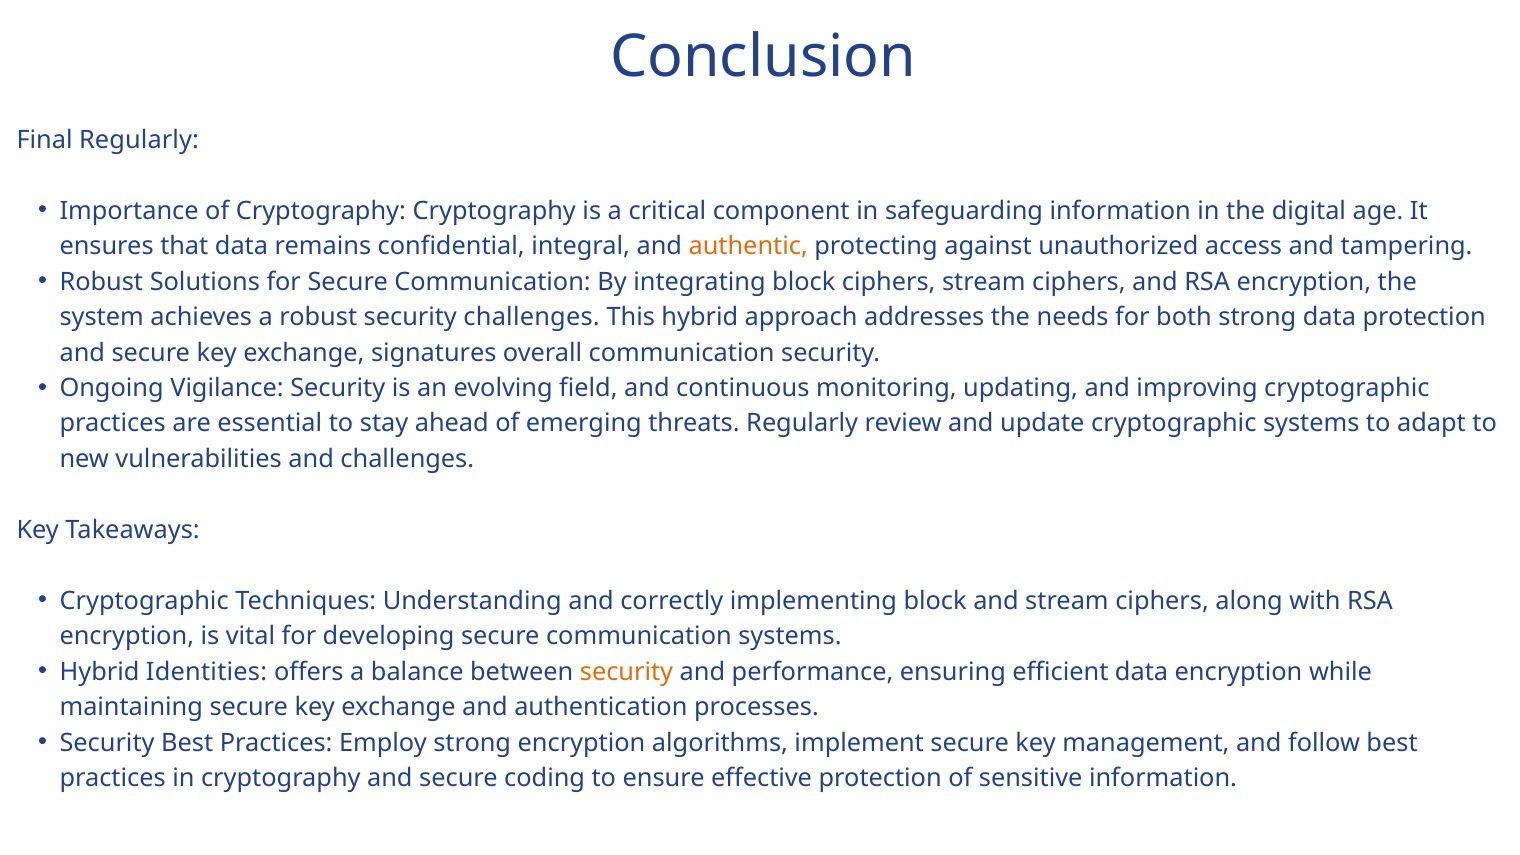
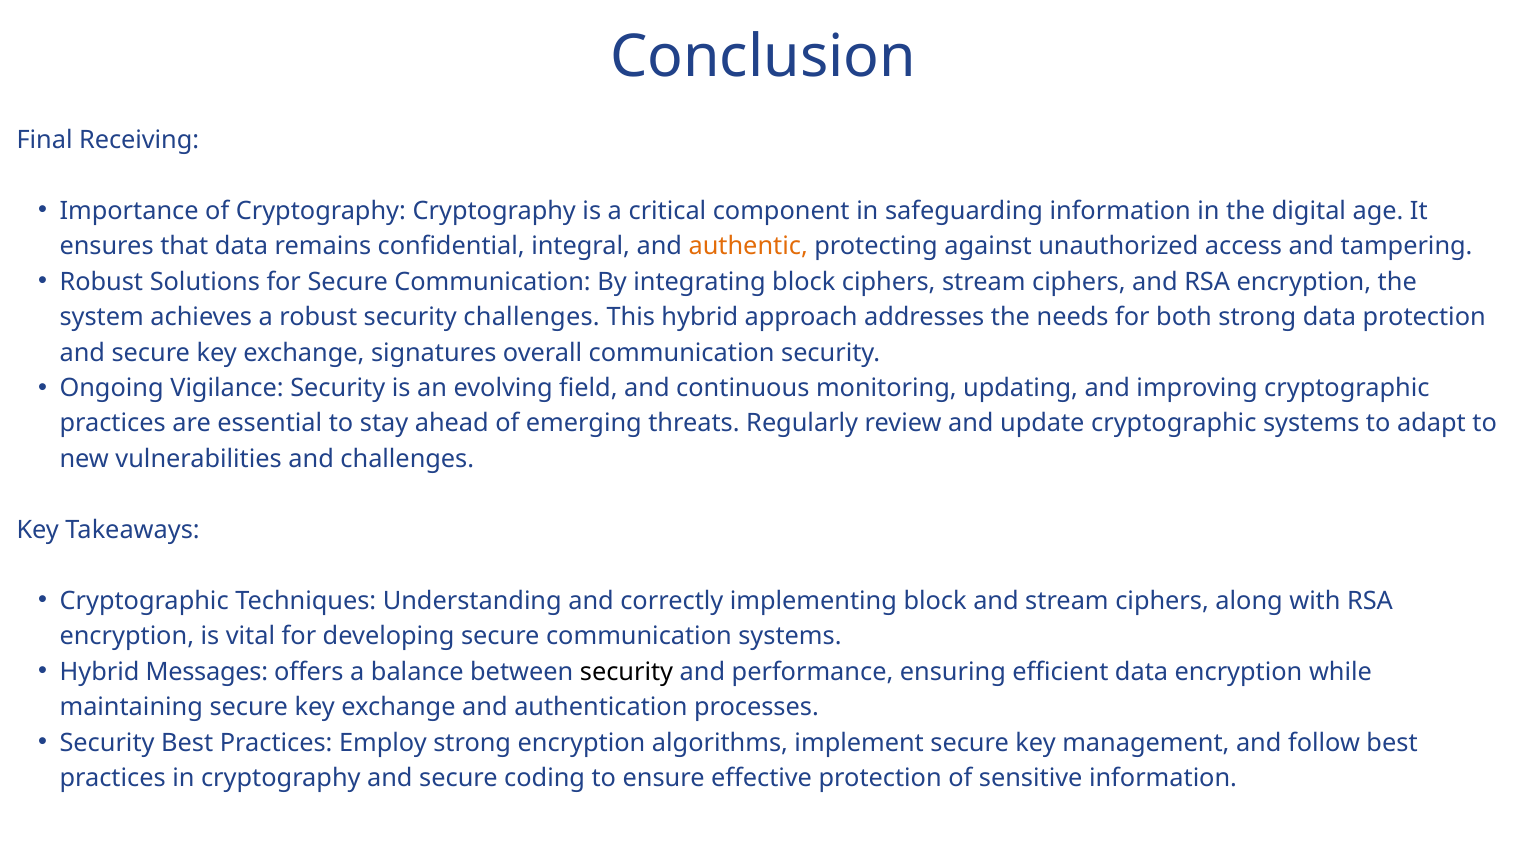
Final Regularly: Regularly -> Receiving (139, 140)
Identities: Identities -> Messages (207, 672)
security colour: orange -> black (626, 672)
